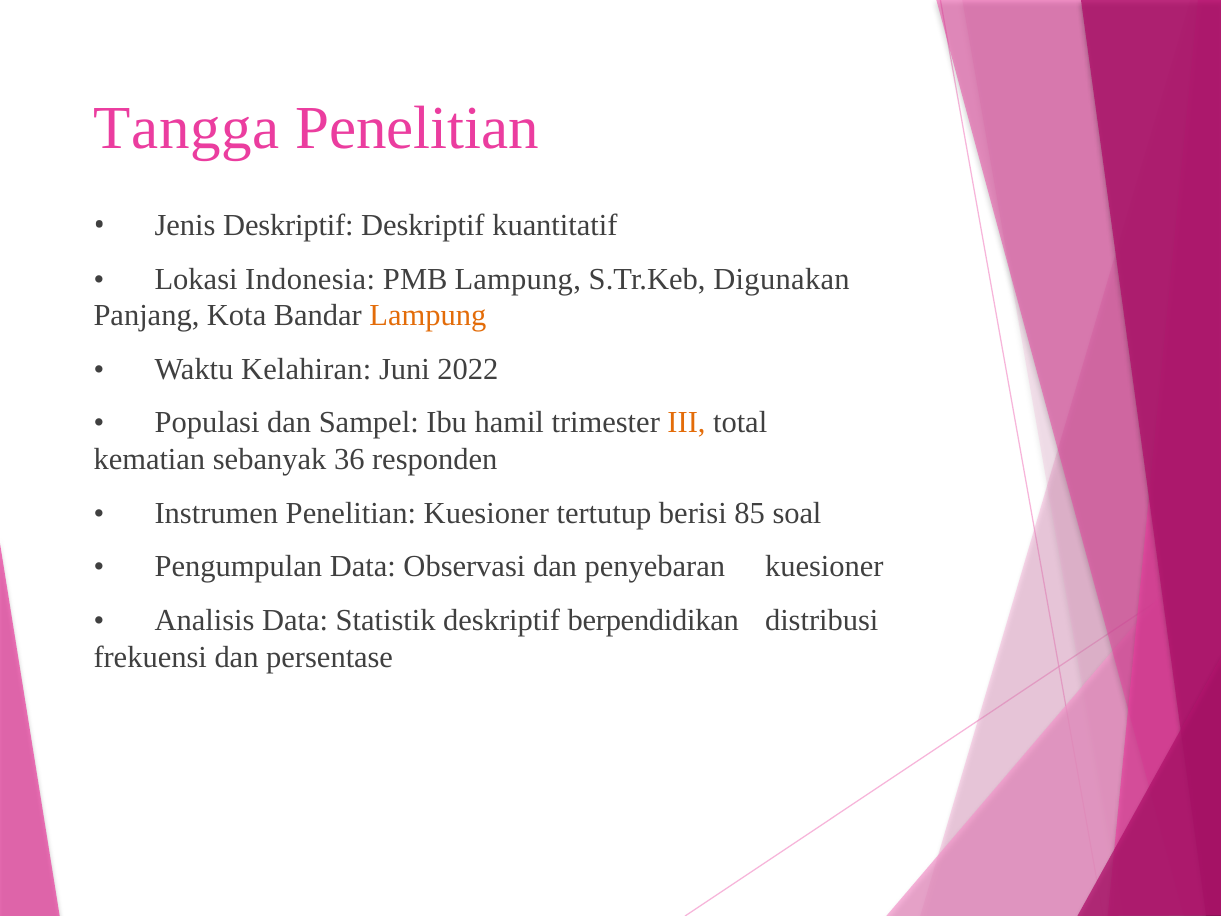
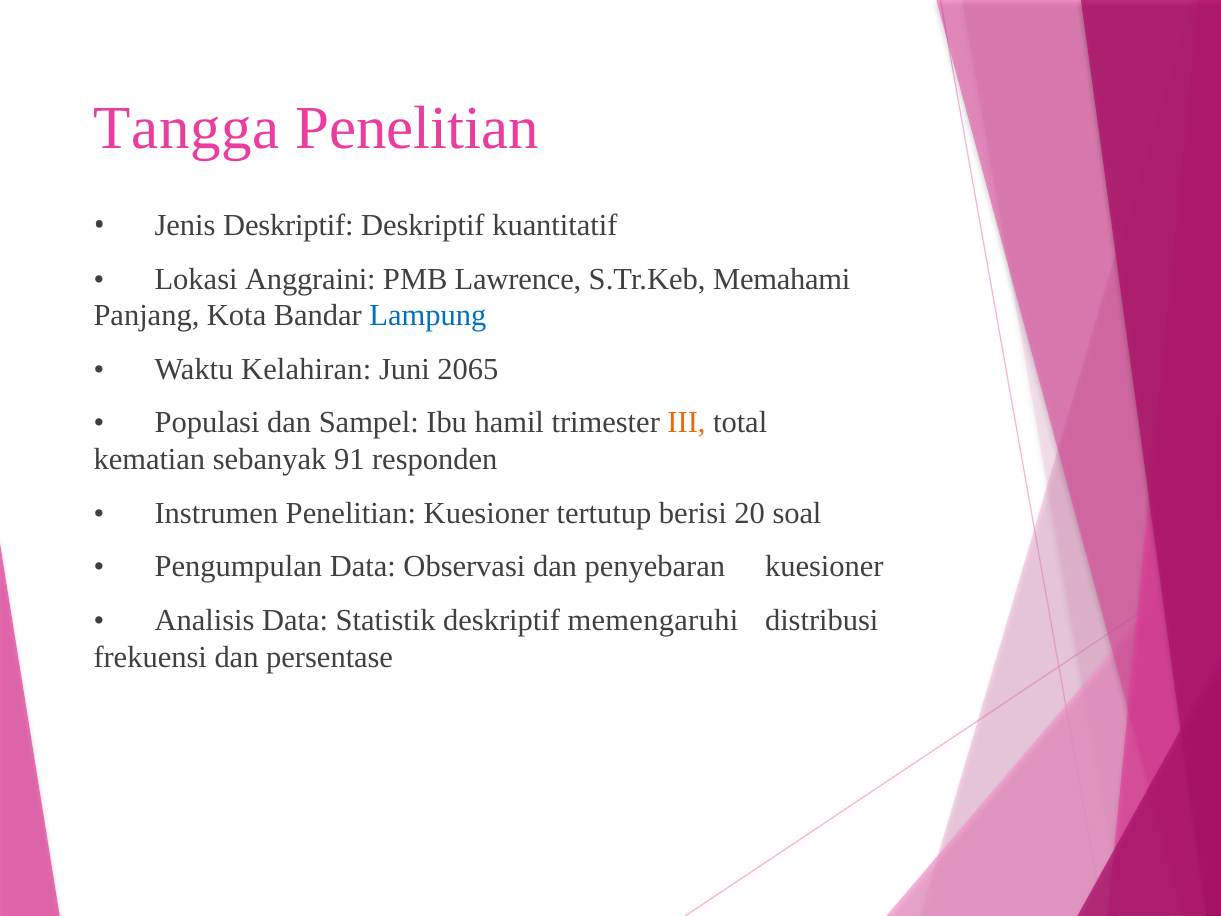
Indonesia: Indonesia -> Anggraini (310, 279)
PMB Lampung: Lampung -> Lawrence (518, 279)
Digunakan: Digunakan -> Memahami (782, 279)
Lampung colour: orange -> blue (428, 316)
2022: 2022 -> 2065 (468, 369)
36: 36 -> 91 (349, 459)
85: 85 -> 20 (750, 513)
berpendidikan: berpendidikan -> memengaruhi (653, 620)
